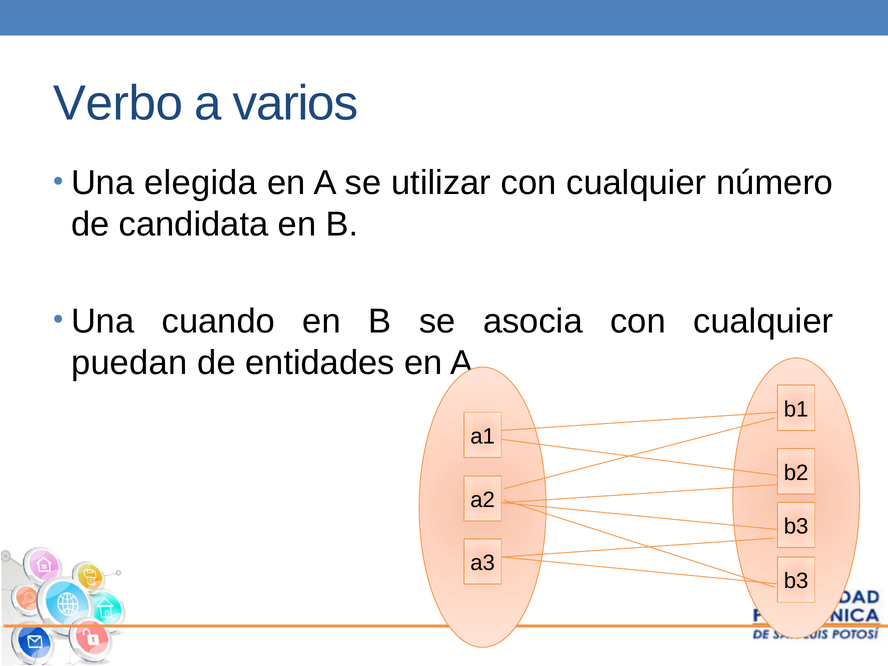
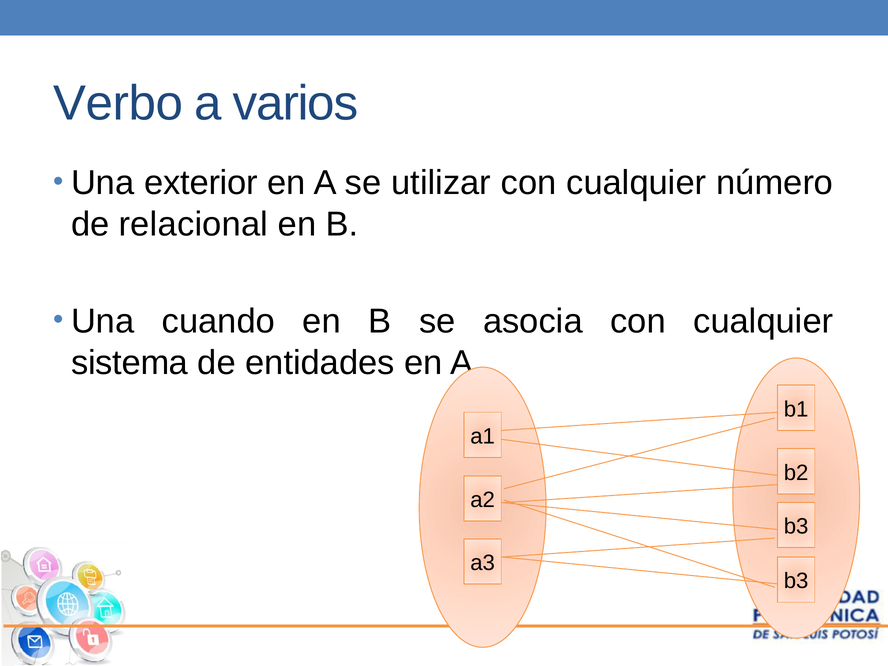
elegida: elegida -> exterior (201, 183)
candidata: candidata -> relacional (193, 224)
puedan: puedan -> sistema (130, 363)
